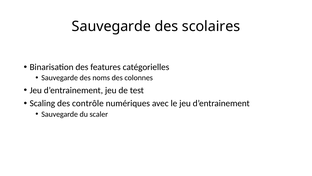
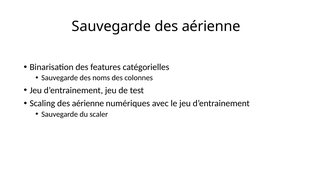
scolaires: scolaires -> aérienne (211, 26)
Scaling des contrôle: contrôle -> aérienne (88, 103)
